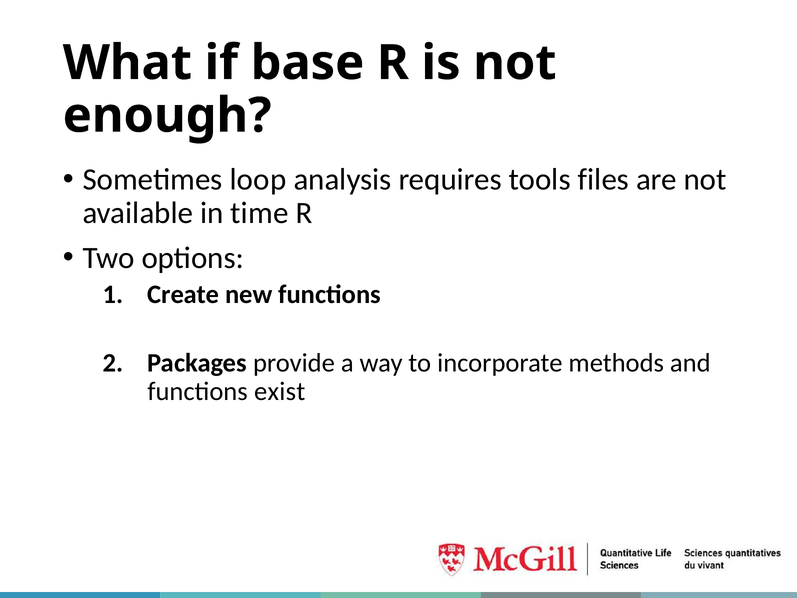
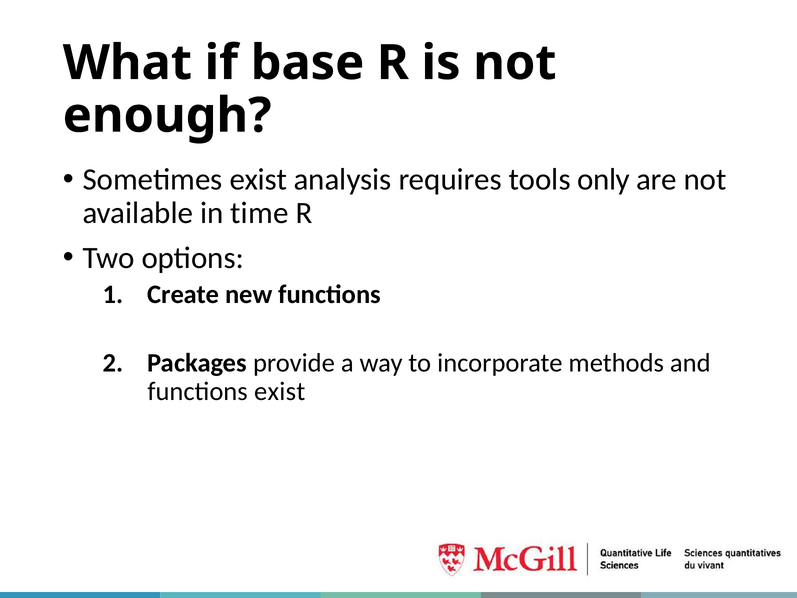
Sometimes loop: loop -> exist (258, 180)
files: files -> only (604, 180)
